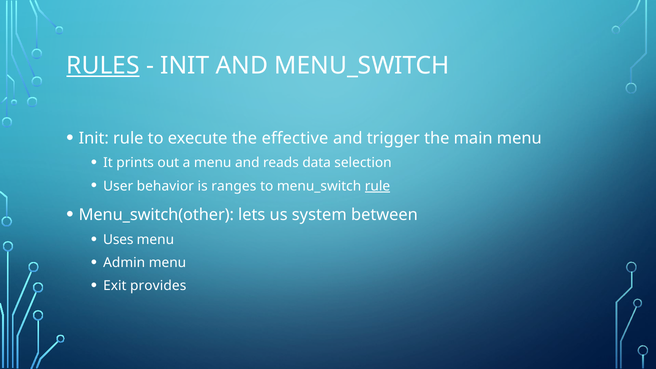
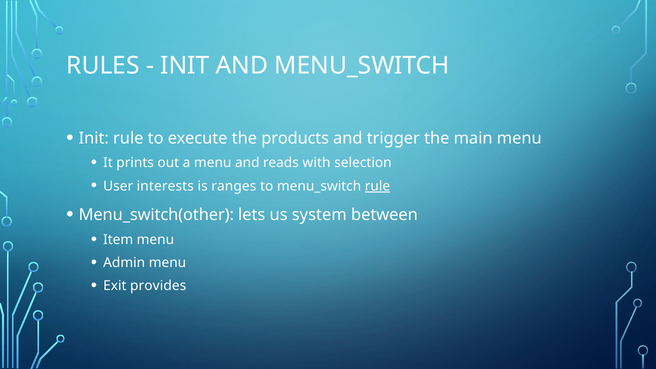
RULES underline: present -> none (103, 66)
effective: effective -> products (295, 138)
data: data -> with (317, 163)
behavior: behavior -> interests (165, 186)
Uses: Uses -> Item (118, 240)
